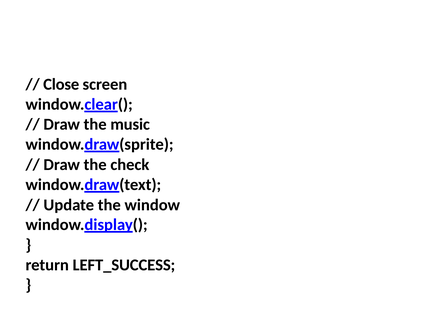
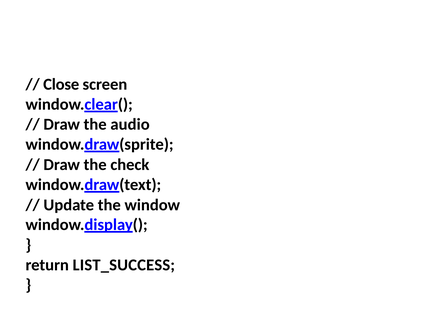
music: music -> audio (130, 125)
LEFT_SUCCESS: LEFT_SUCCESS -> LIST_SUCCESS (124, 265)
